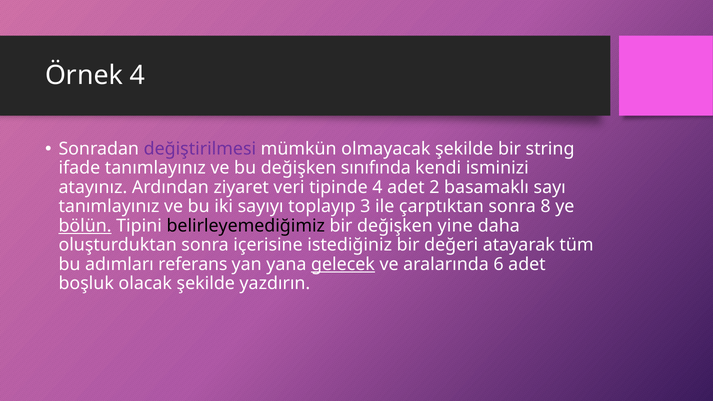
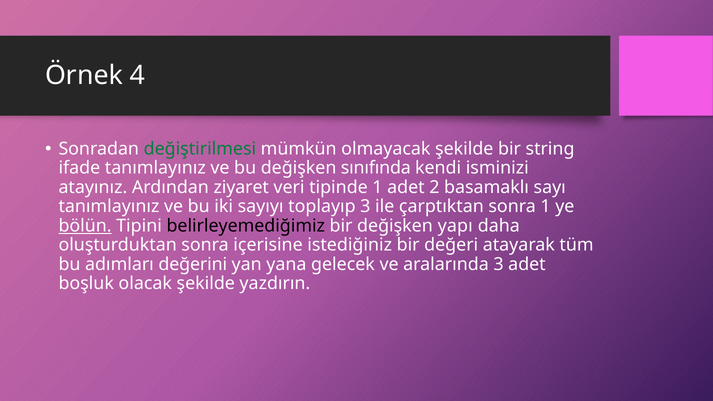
değiştirilmesi colour: purple -> green (200, 149)
tipinde 4: 4 -> 1 (377, 187)
sonra 8: 8 -> 1 (546, 207)
yine: yine -> yapı (455, 226)
referans: referans -> değerini (193, 264)
gelecek underline: present -> none (343, 264)
aralarında 6: 6 -> 3 (498, 264)
